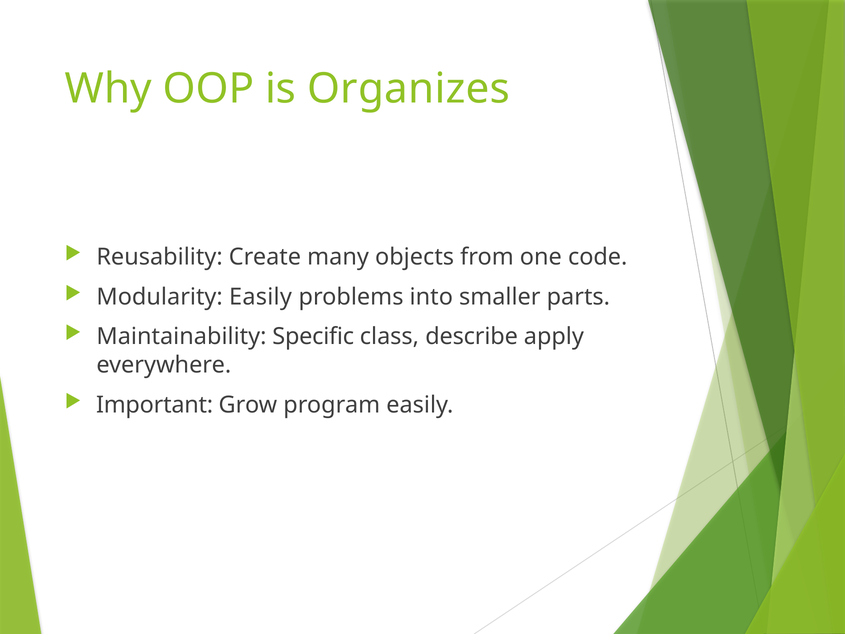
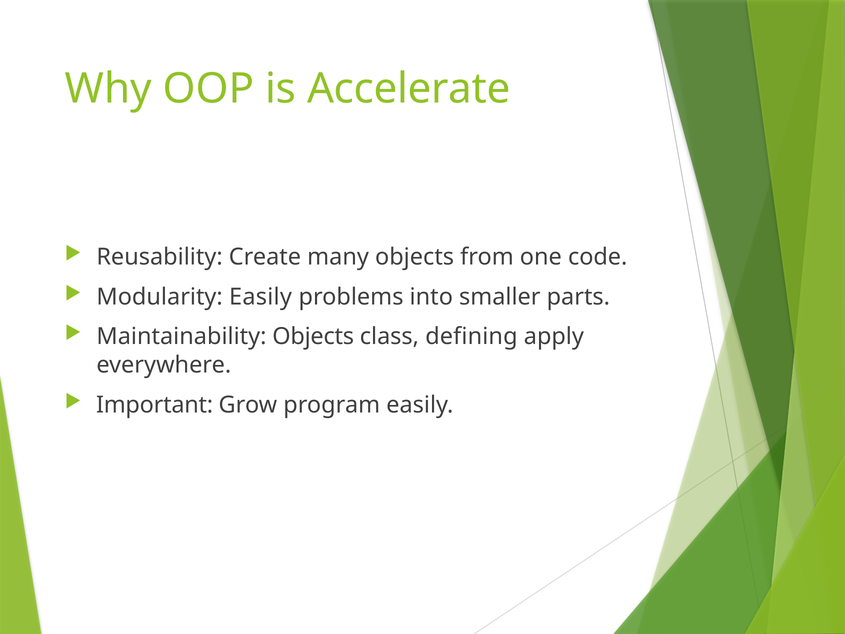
Organizes: Organizes -> Accelerate (409, 89)
Maintainability Specific: Specific -> Objects (313, 337)
describe: describe -> defining (471, 337)
